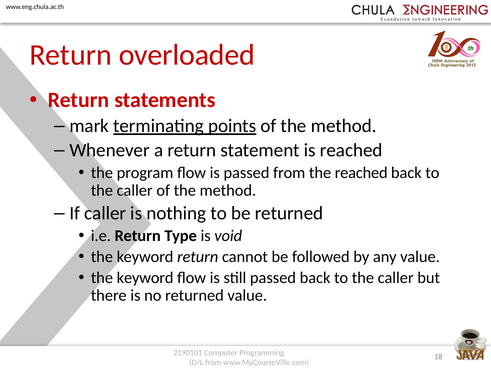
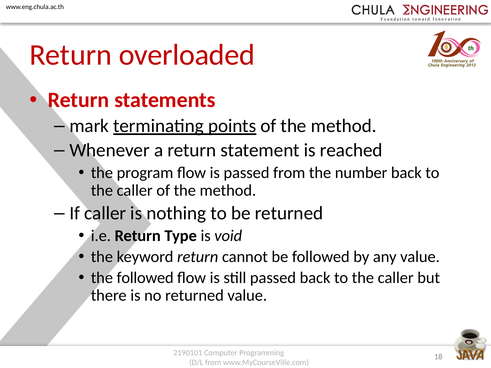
the reached: reached -> number (361, 173)
keyword: keyword -> followed (145, 278)
